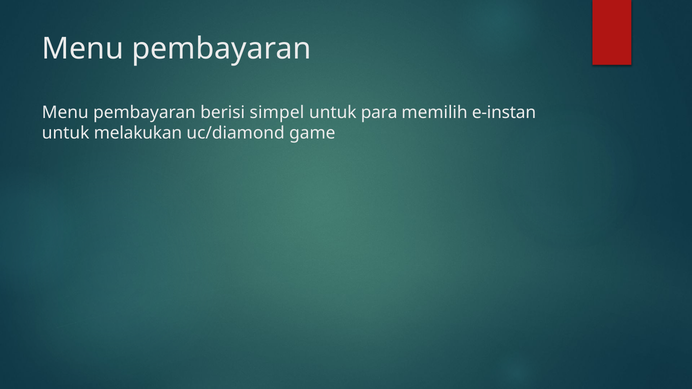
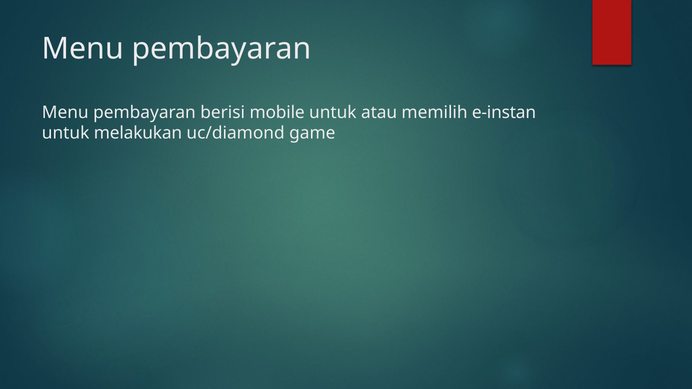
simpel: simpel -> mobile (277, 113)
para: para -> atau (379, 113)
